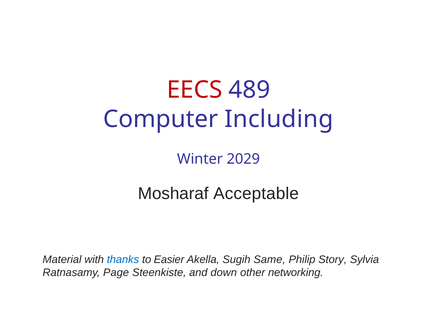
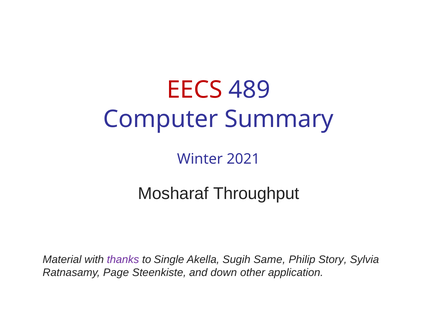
Including: Including -> Summary (279, 119)
2029: 2029 -> 2021 (243, 159)
Acceptable: Acceptable -> Throughput (256, 194)
thanks colour: blue -> purple (123, 260)
Easier: Easier -> Single (169, 260)
networking: networking -> application (296, 273)
